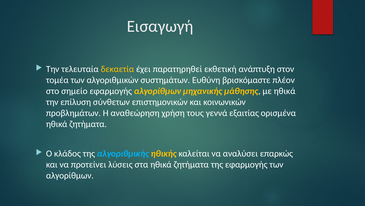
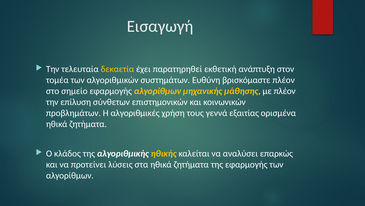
με ηθικά: ηθικά -> πλέον (285, 91)
αναθεώρηση: αναθεώρηση -> αλγοριθμικές (135, 113)
αλγοριθμικής colour: light blue -> white (123, 153)
